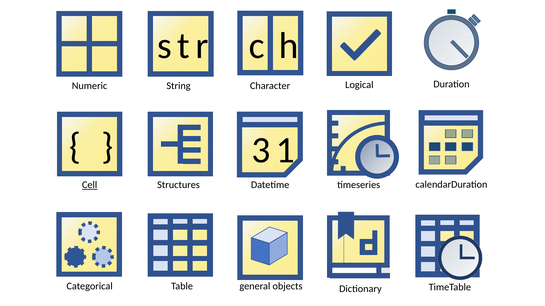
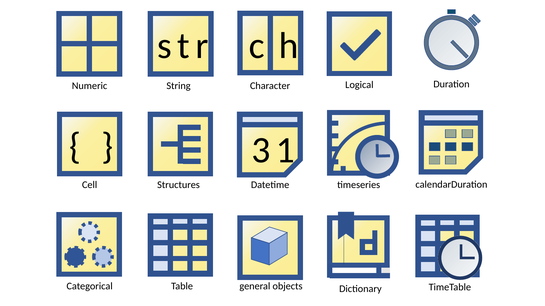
Cell underline: present -> none (90, 185)
